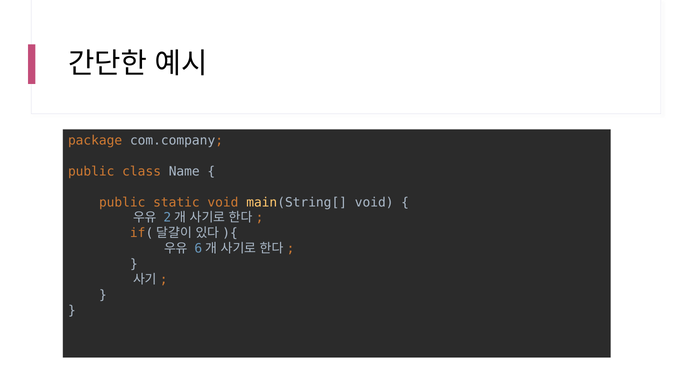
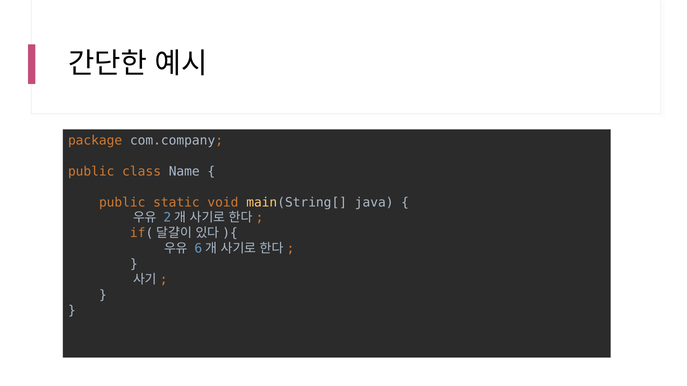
main(String[ void: void -> java (374, 203)
